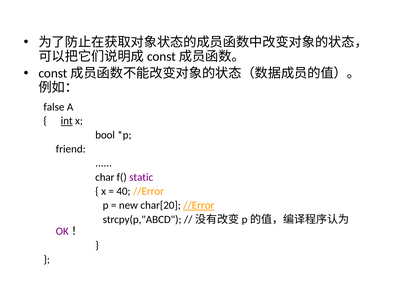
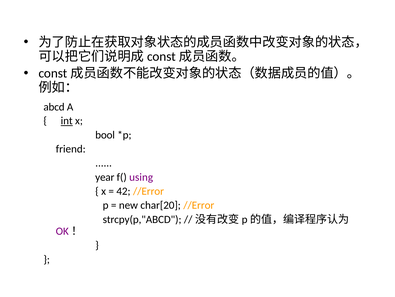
false: false -> abcd (54, 107)
char: char -> year (105, 177)
static: static -> using (141, 177)
40: 40 -> 42 (123, 191)
//Error underline: present -> none (199, 205)
